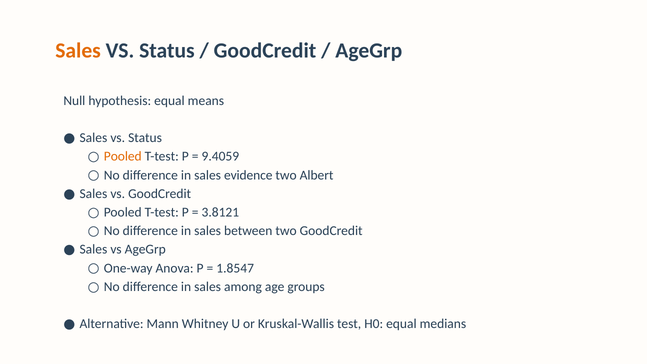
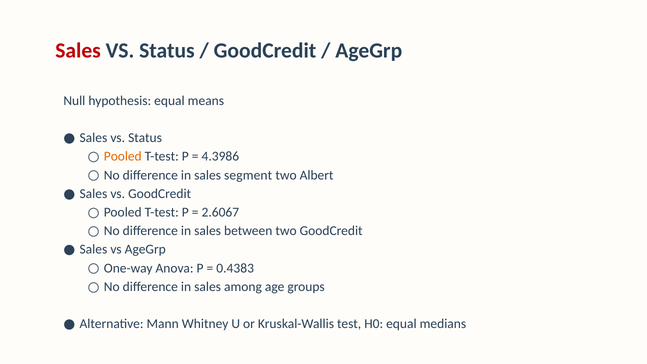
Sales colour: orange -> red (78, 51)
9.4059: 9.4059 -> 4.3986 (220, 156)
evidence: evidence -> segment (248, 175)
3.8121: 3.8121 -> 2.6067 (220, 212)
1.8547: 1.8547 -> 0.4383 (235, 268)
